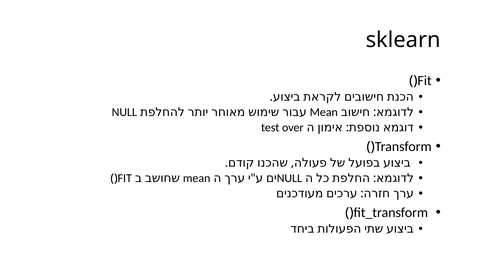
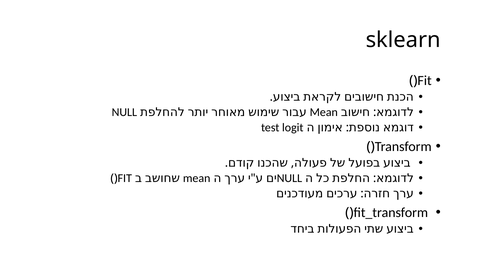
over: over -> logit (293, 128)
